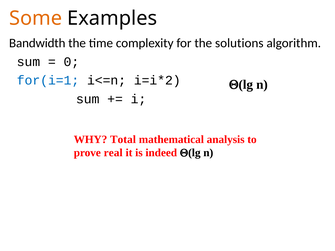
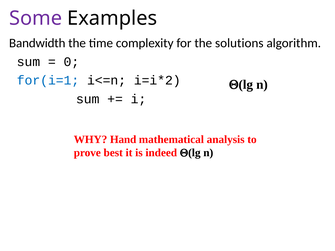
Some colour: orange -> purple (36, 18)
Total: Total -> Hand (123, 140)
real: real -> best (113, 153)
